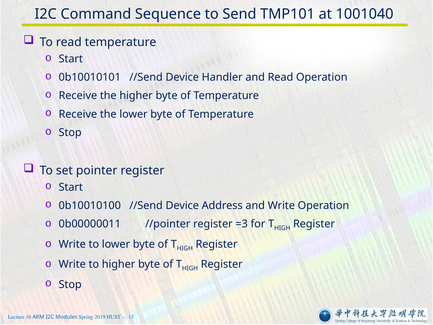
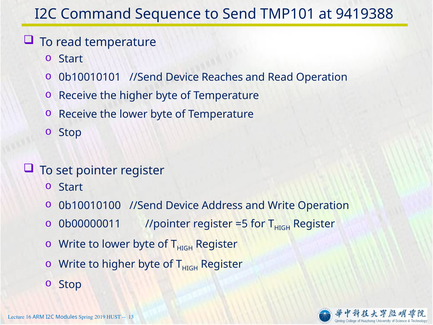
1001040: 1001040 -> 9419388 (365, 14)
Handler: Handler -> Reaches (222, 77)
=3: =3 -> =5 (242, 224)
